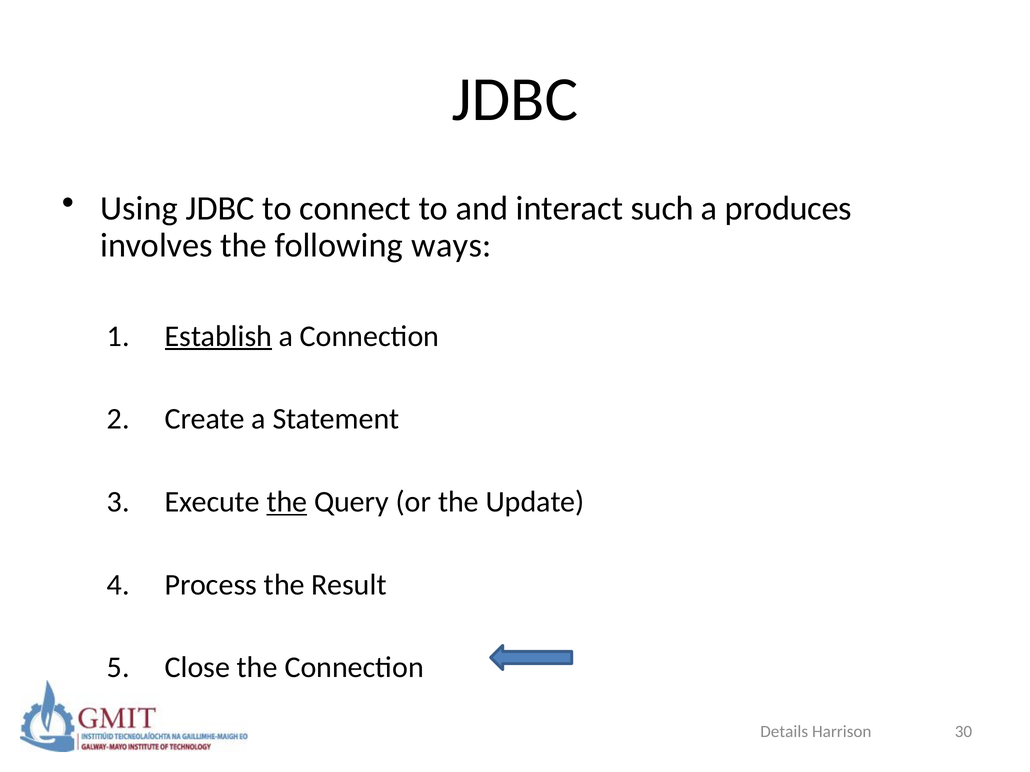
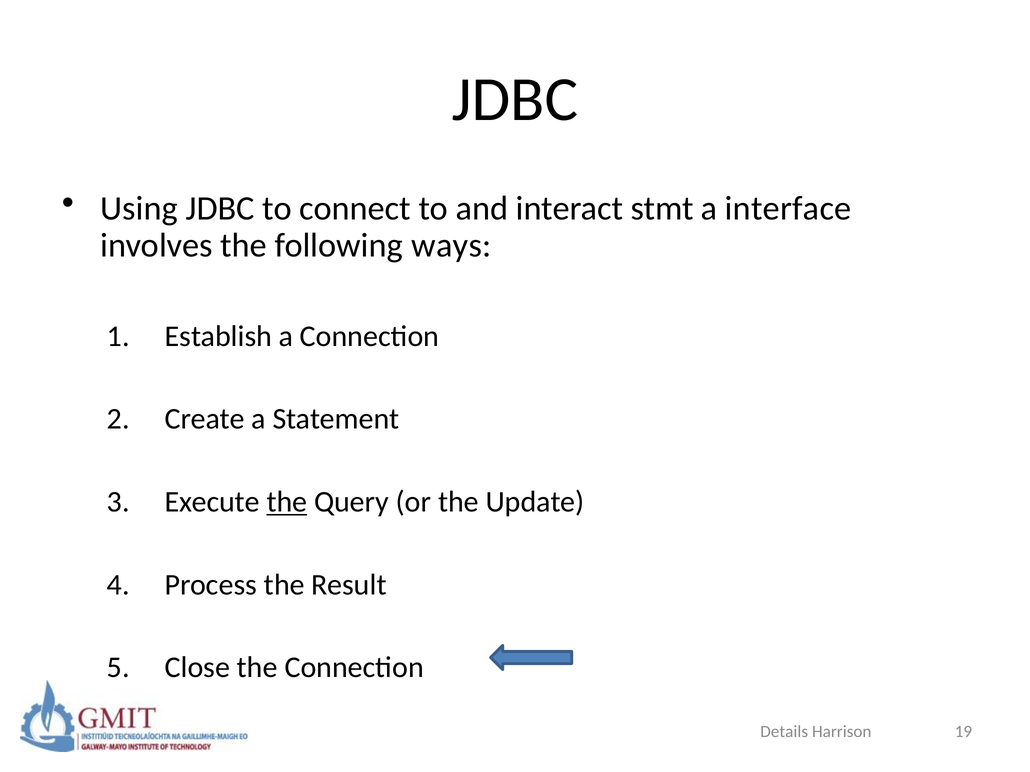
such: such -> stmt (662, 208)
produces: produces -> interface (788, 208)
Establish underline: present -> none (218, 336)
30: 30 -> 19 (963, 732)
